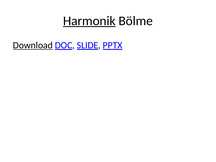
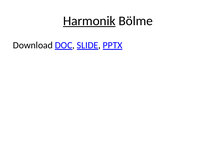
Download underline: present -> none (33, 45)
